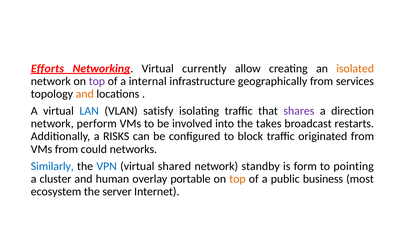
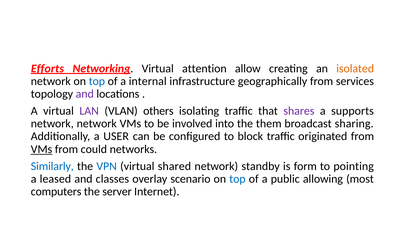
currently: currently -> attention (204, 68)
top colour: purple -> blue (97, 81)
and colour: orange -> purple (85, 94)
LAN colour: blue -> purple (89, 111)
satisfy: satisfy -> others (158, 111)
direction: direction -> supports (353, 111)
network perform: perform -> network (97, 124)
takes: takes -> them (269, 124)
restarts: restarts -> sharing (354, 124)
RISKS: RISKS -> USER (116, 136)
VMs underline: none -> present (42, 149)
cluster: cluster -> leased (55, 179)
human: human -> classes (112, 179)
portable: portable -> scenario (190, 179)
top colour: orange -> blue (237, 179)
business: business -> allowing (323, 179)
ecosystem: ecosystem -> computers (56, 191)
